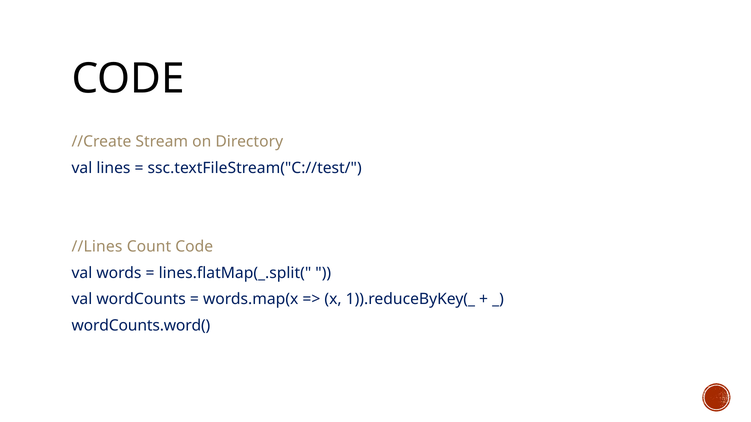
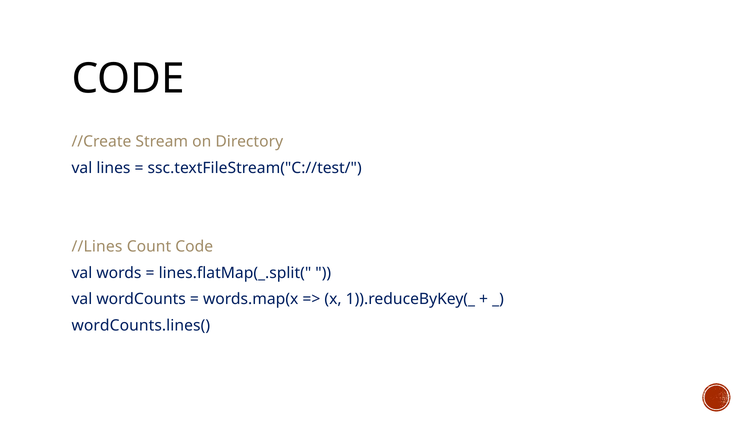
wordCounts.word(: wordCounts.word( -> wordCounts.lines( (141, 326)
